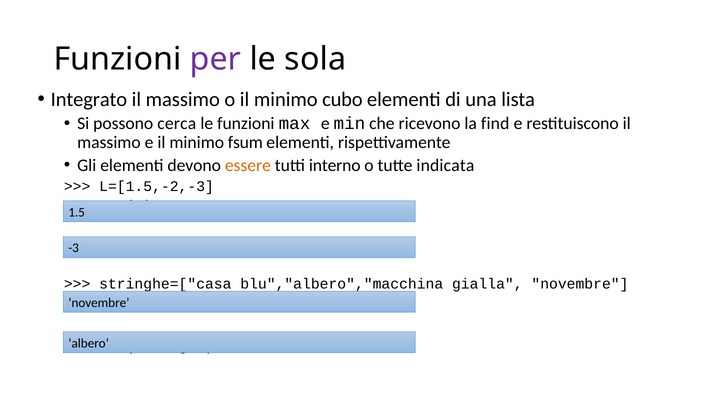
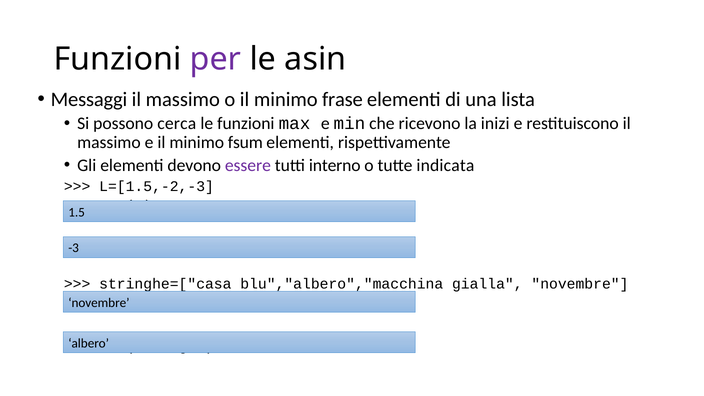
sola: sola -> asin (315, 59)
Integrato: Integrato -> Messaggi (89, 99)
cubo: cubo -> frase (342, 99)
find: find -> inizi (495, 124)
essere colour: orange -> purple (248, 165)
